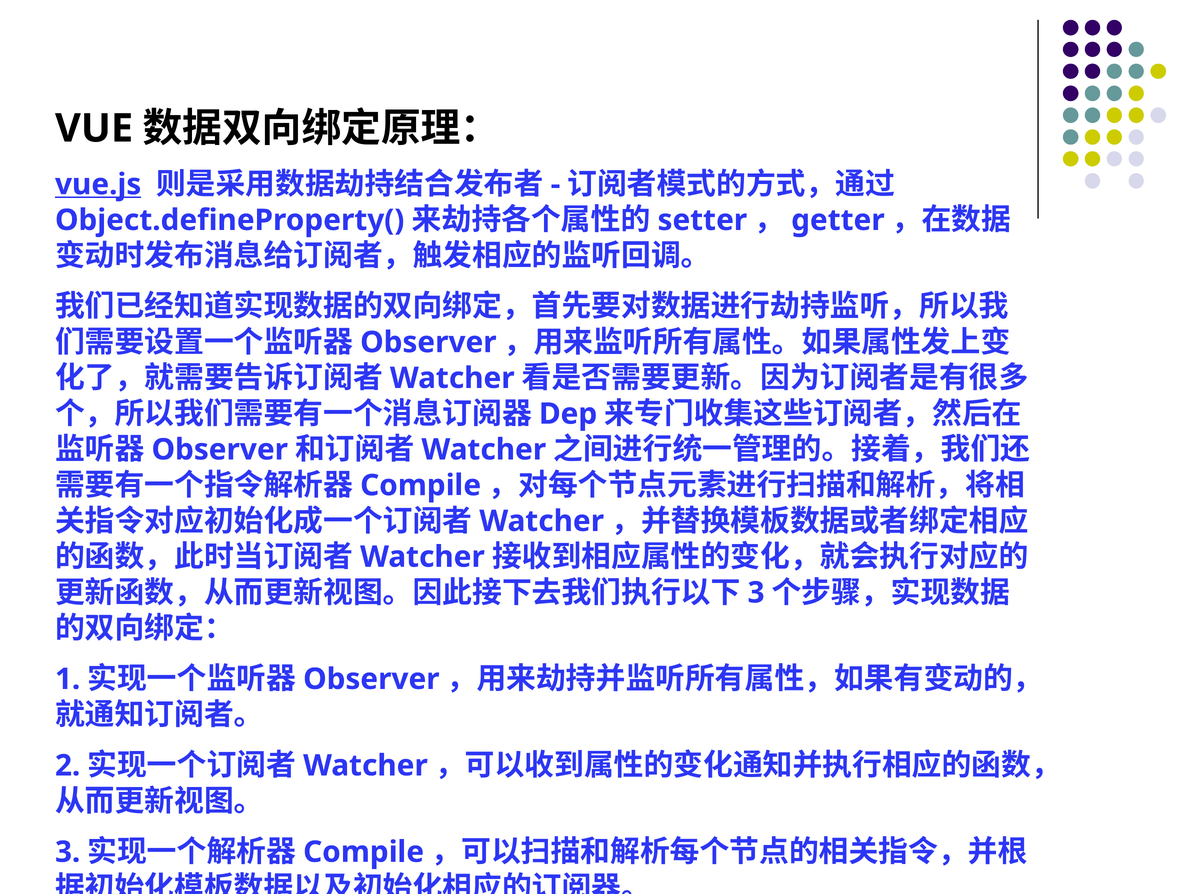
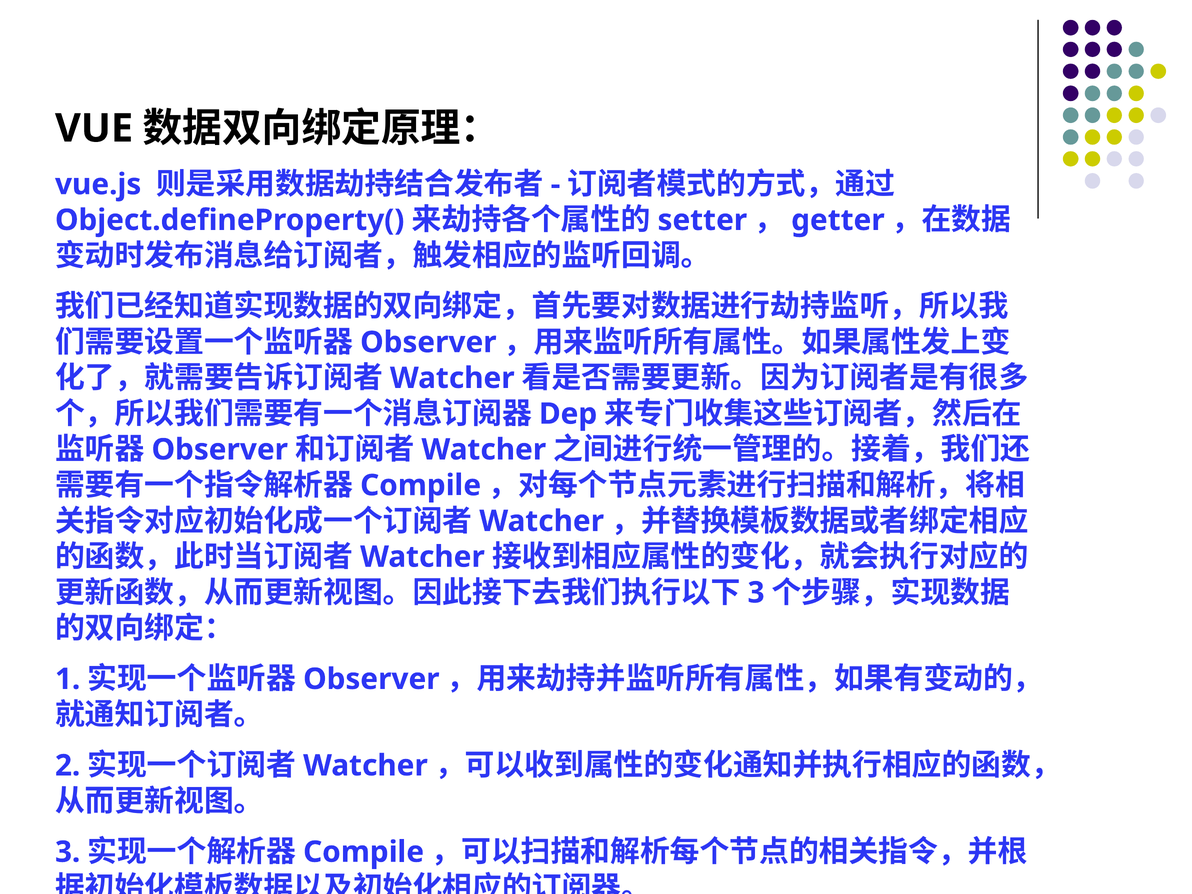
vue.js underline: present -> none (98, 184)
